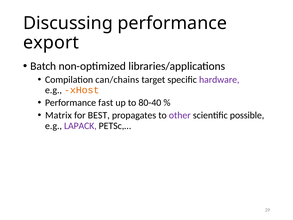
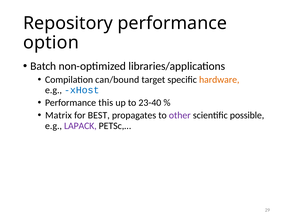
Discussing: Discussing -> Repository (68, 23)
export: export -> option (51, 42)
can/chains: can/chains -> can/bound (117, 80)
hardware colour: purple -> orange (219, 80)
xHost colour: orange -> blue (82, 90)
fast: fast -> this (106, 103)
80-40: 80-40 -> 23-40 (150, 103)
